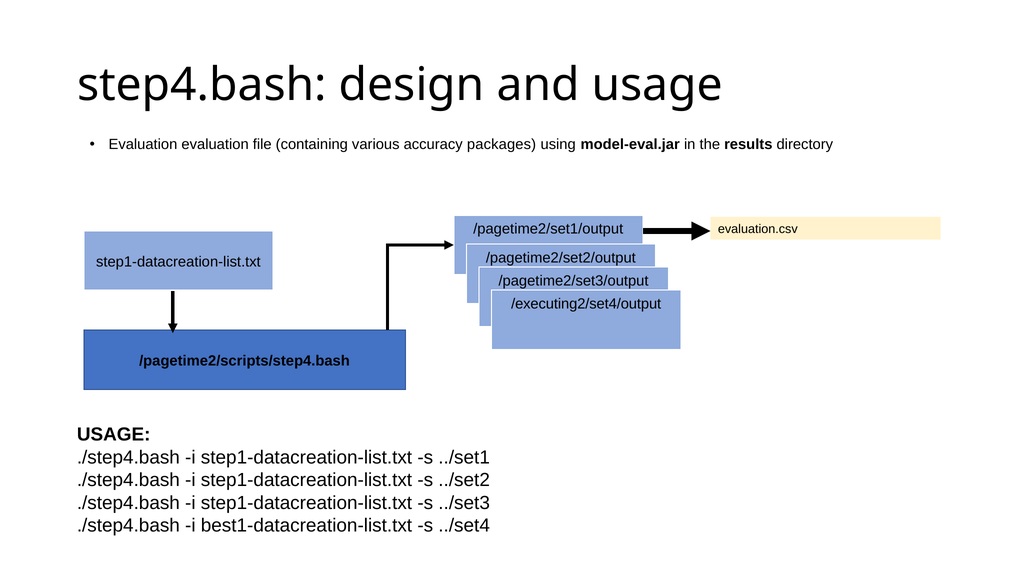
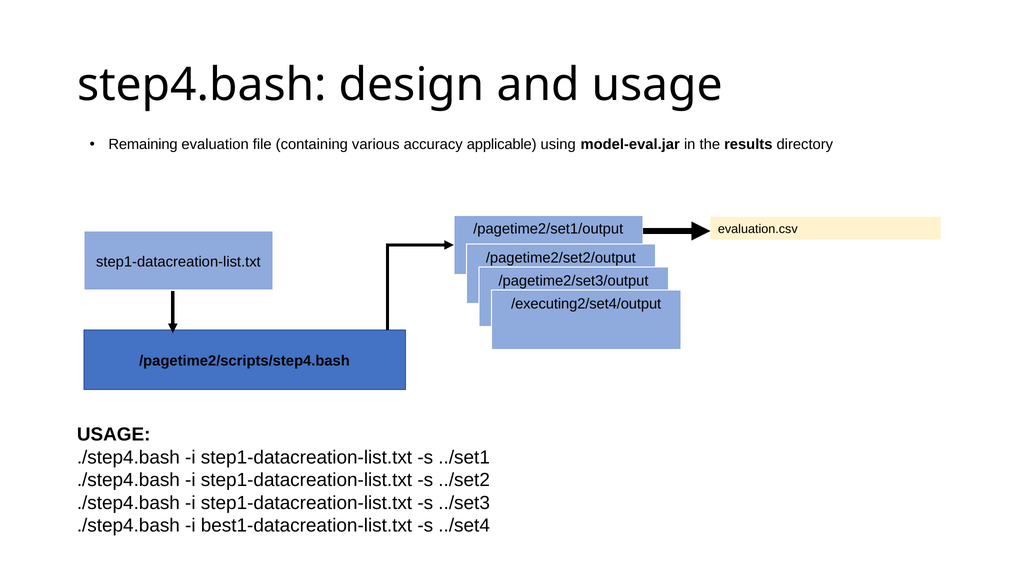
Evaluation: Evaluation -> Remaining (143, 145)
packages: packages -> applicable (502, 145)
